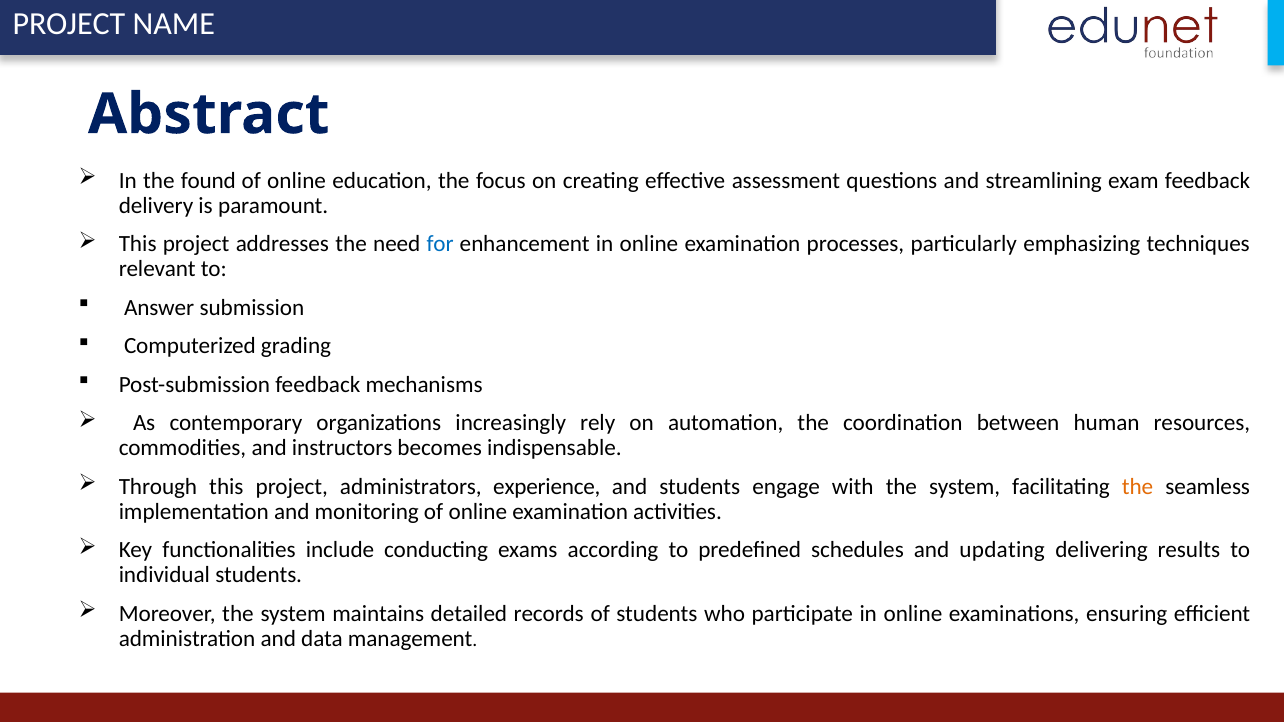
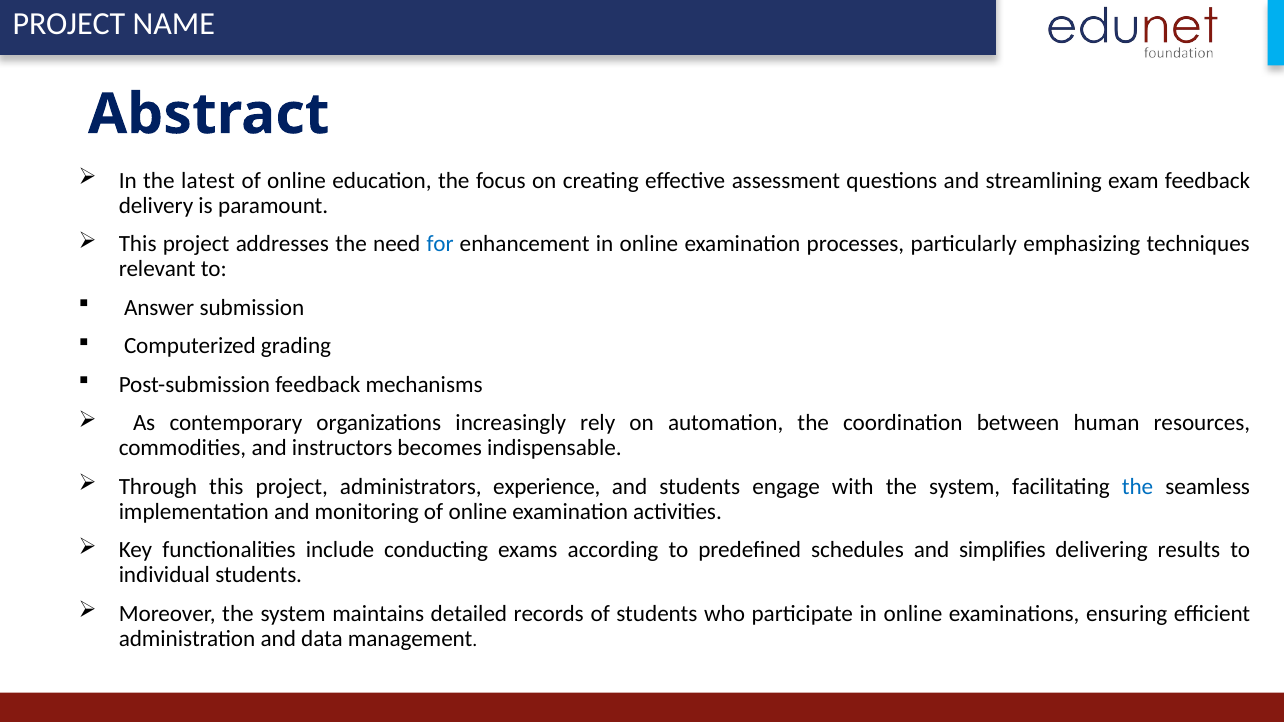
found: found -> latest (208, 181)
the colour: orange -> blue (1138, 487)
updating: updating -> simplifies (1002, 550)
